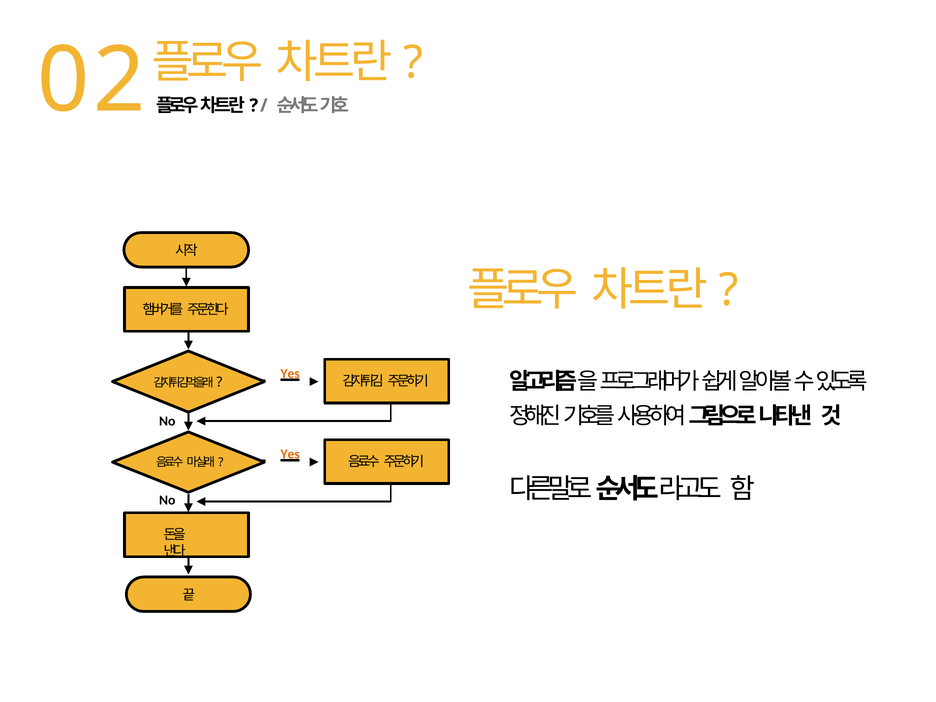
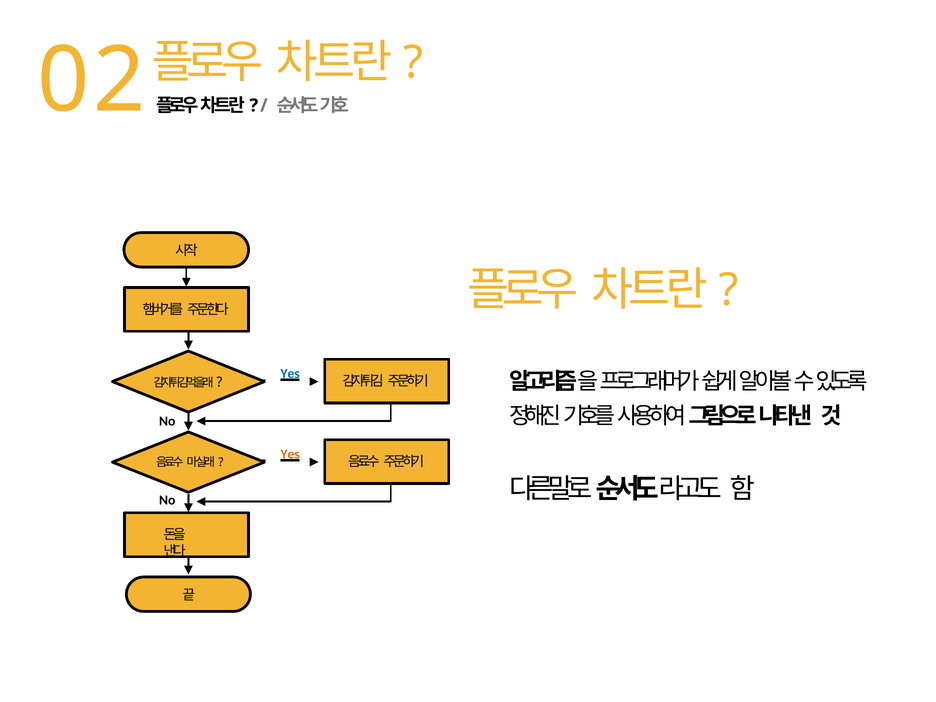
Yes colour: orange -> blue (290, 374)
